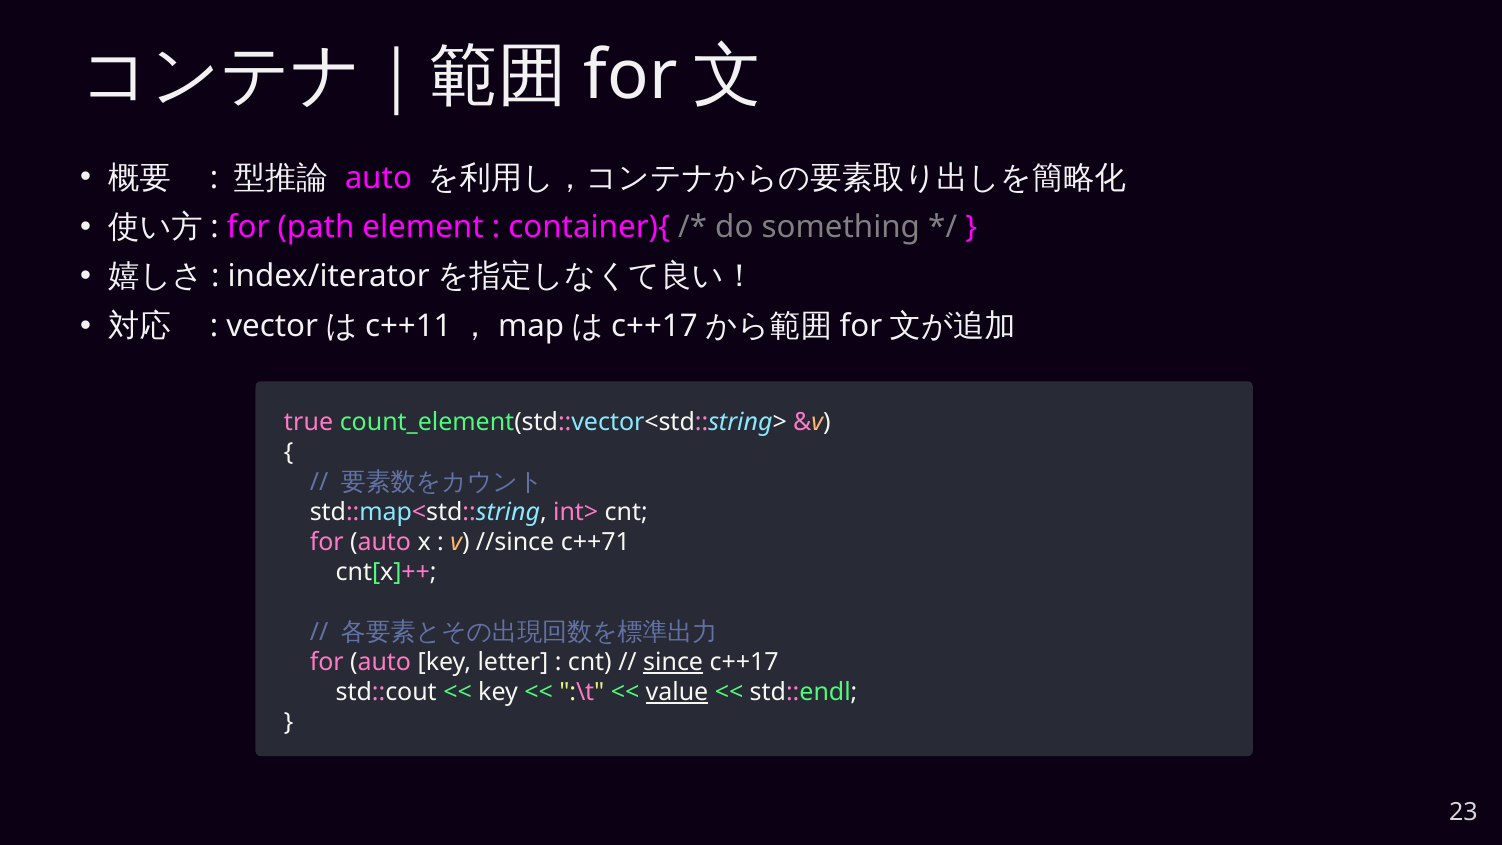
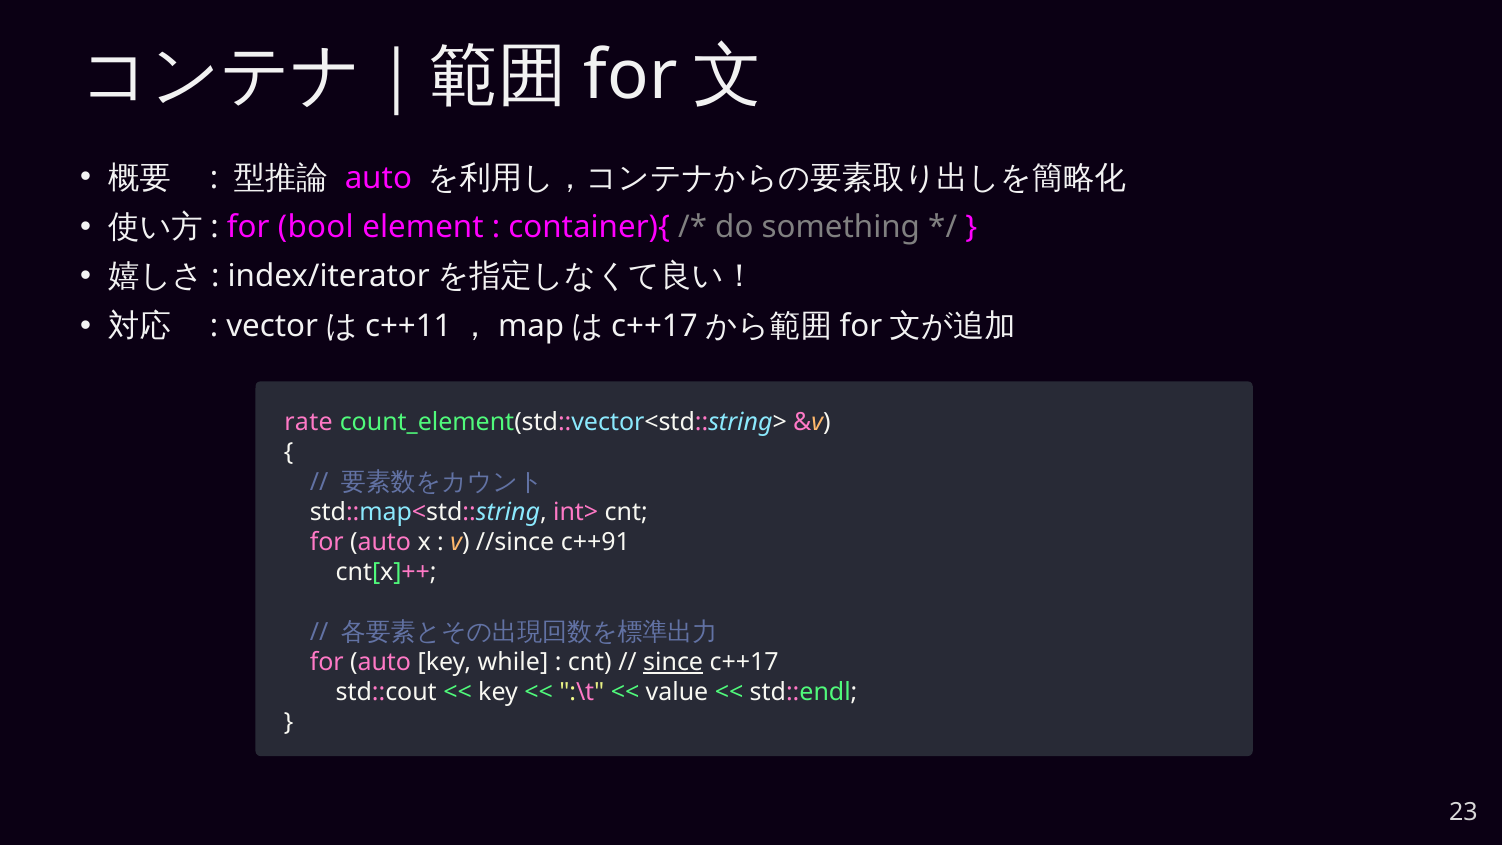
path: path -> bool (316, 227)
true: true -> rate (309, 422)
c++71: c++71 -> c++91 (595, 542)
letter: letter -> while (513, 662)
value underline: present -> none (677, 692)
